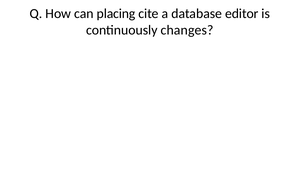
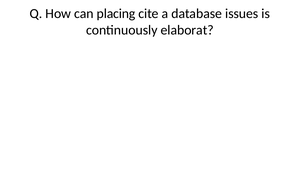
editor: editor -> issues (242, 14)
changes: changes -> elaborat (187, 30)
